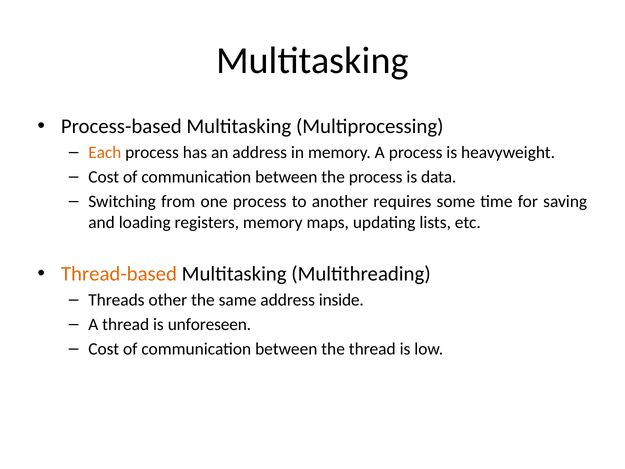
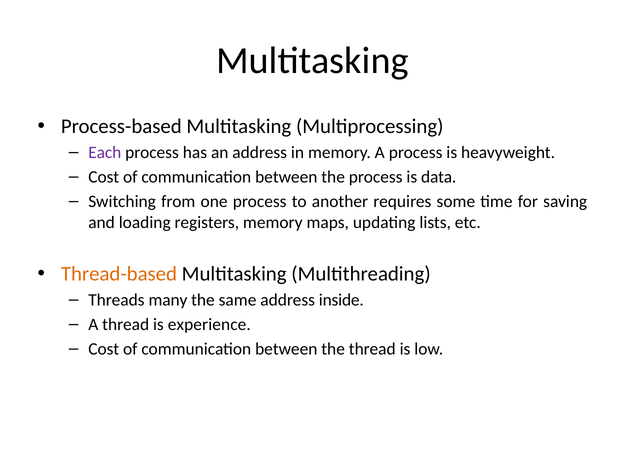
Each colour: orange -> purple (105, 153)
other: other -> many (168, 300)
unforeseen: unforeseen -> experience (209, 324)
